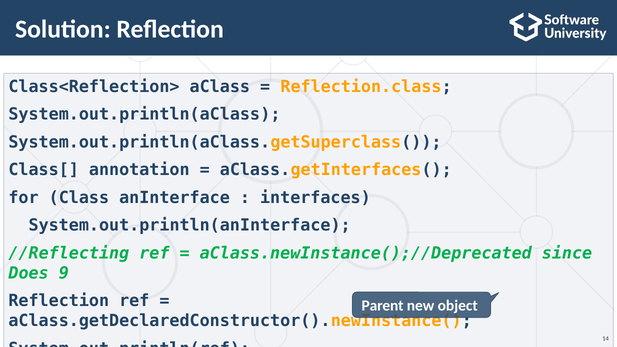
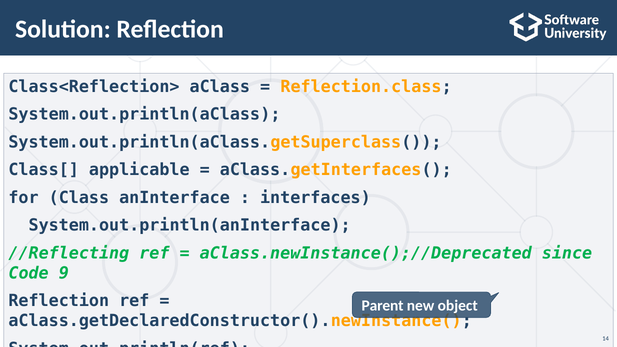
annotation: annotation -> applicable (139, 170)
Does: Does -> Code (29, 273)
